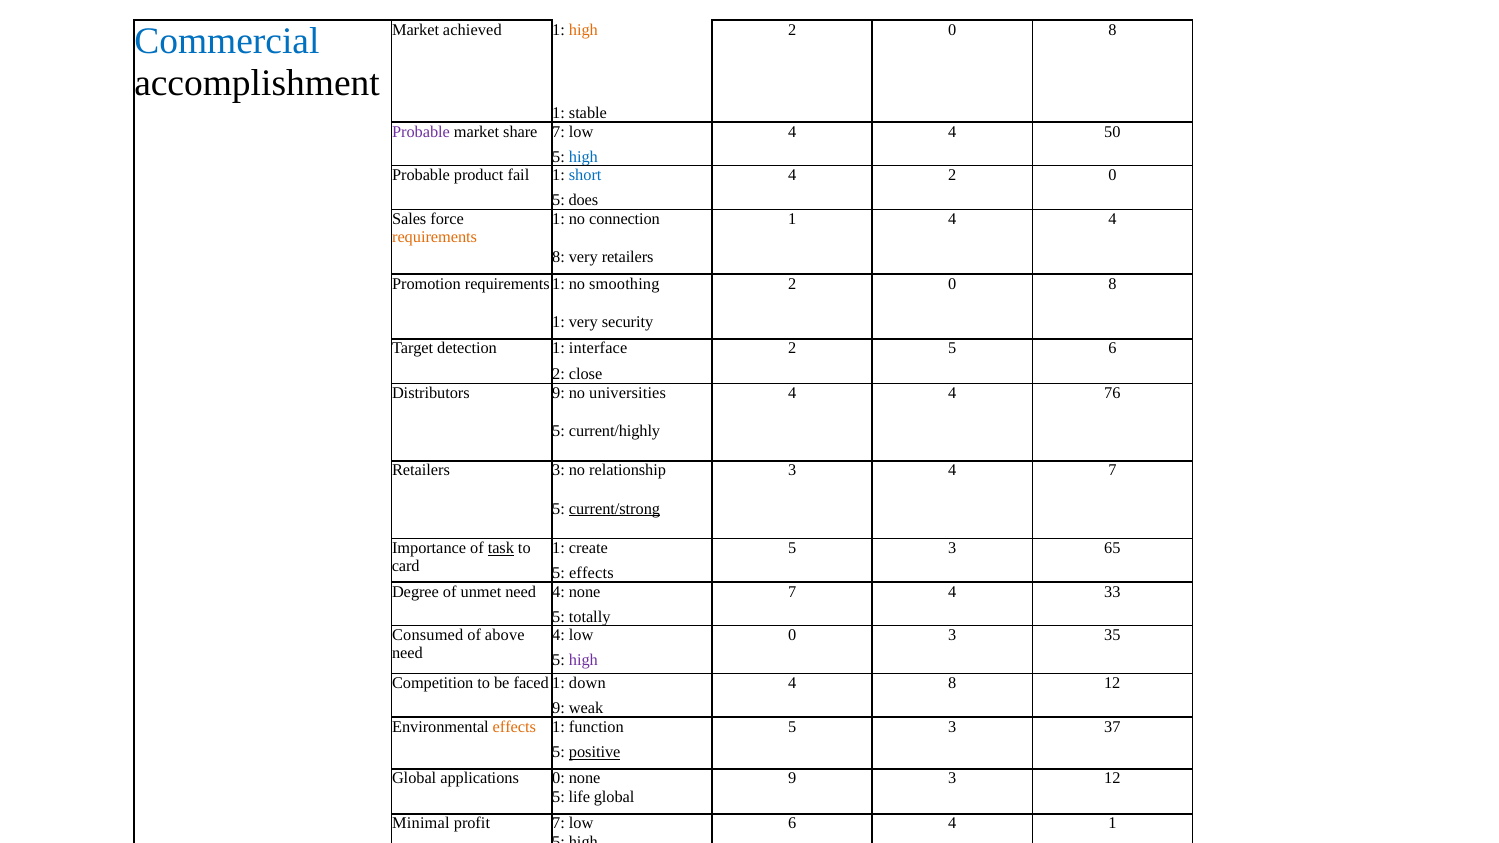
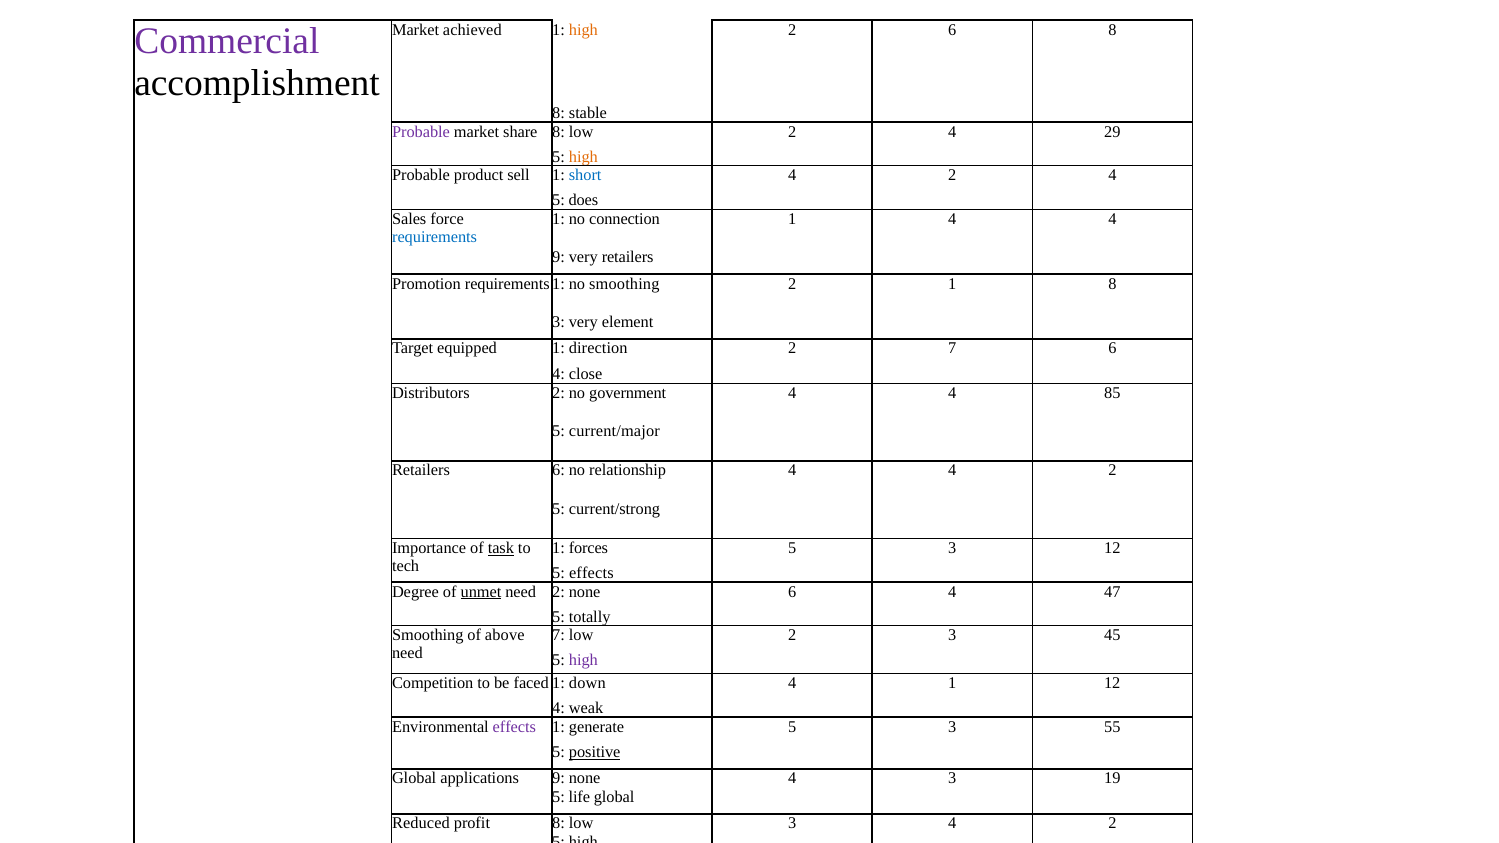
0: 0 -> 6 (952, 30)
Commercial colour: blue -> purple (227, 41)
1: 1 -> 8 (559, 113)
share 7: 7 -> 8 (559, 132)
4: 4 -> 2 (792, 132)
50: 50 -> 29 (1112, 132)
high colour: blue -> orange (583, 157)
fail: fail -> sell (519, 175)
4 2 0: 0 -> 4 (1112, 175)
requirements colour: orange -> blue (435, 237)
8: 8 -> 9 (559, 258)
0: 0 -> 1 (952, 284)
1: 1 -> 3 (559, 322)
security: security -> element (628, 322)
detection: detection -> equipped (467, 349)
interface: interface -> direction (598, 349)
2 5: 5 -> 7 (952, 349)
2: 2 -> 4 (559, 374)
Distributors 9: 9 -> 2 (559, 393)
universities: universities -> government (628, 393)
76: 76 -> 85 (1112, 393)
current/highly: current/highly -> current/major (614, 431)
Retailers 3: 3 -> 6 (559, 471)
relationship 3: 3 -> 4 (792, 471)
7: 7 -> 2 (1112, 471)
current/strong underline: present -> none (615, 509)
create: create -> forces (588, 548)
3 65: 65 -> 12 (1112, 548)
card: card -> tech (406, 566)
unmet underline: none -> present (481, 592)
4: 4 -> 2 (559, 592)
none 7: 7 -> 6 (792, 592)
33: 33 -> 47 (1112, 592)
Consumed: Consumed -> Smoothing (428, 636)
4: 4 -> 7 (559, 636)
0: 0 -> 2 (792, 636)
35: 35 -> 45 (1112, 636)
8: 8 -> 1 (952, 683)
9: 9 -> 4 (559, 708)
effects colour: orange -> purple (514, 727)
function: function -> generate (596, 727)
37: 37 -> 55 (1112, 727)
applications 0: 0 -> 9 (559, 779)
none 9: 9 -> 4 (792, 779)
3 12: 12 -> 19 (1112, 779)
Minimal: Minimal -> Reduced (421, 824)
profit 7: 7 -> 8 (559, 824)
low 6: 6 -> 3 (792, 824)
1: 1 -> 2 (1112, 824)
